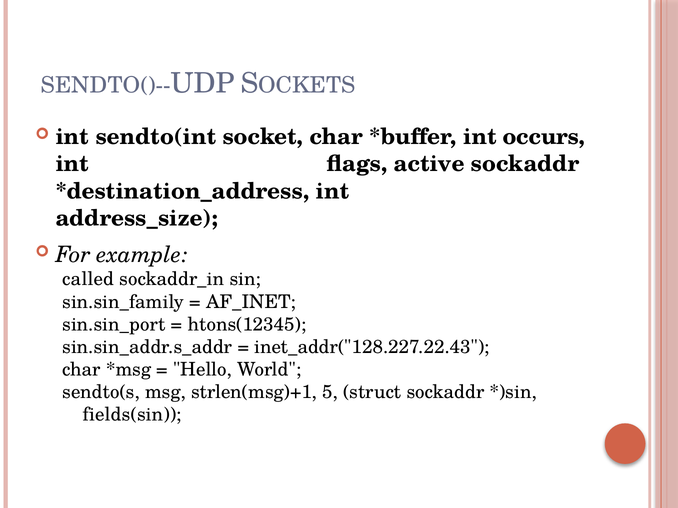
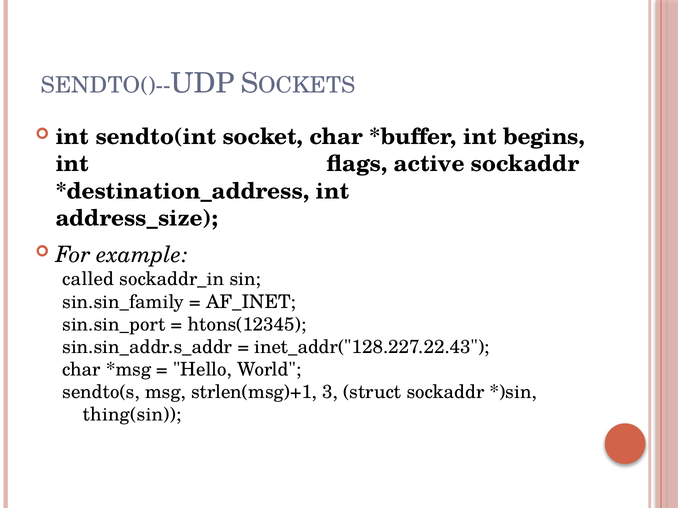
occurs: occurs -> begins (544, 137)
5: 5 -> 3 (330, 393)
fields(sin: fields(sin -> thing(sin (132, 415)
